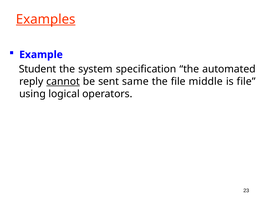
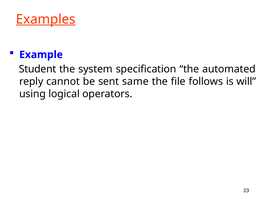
cannot underline: present -> none (63, 81)
middle: middle -> follows (206, 81)
is file: file -> will (246, 81)
